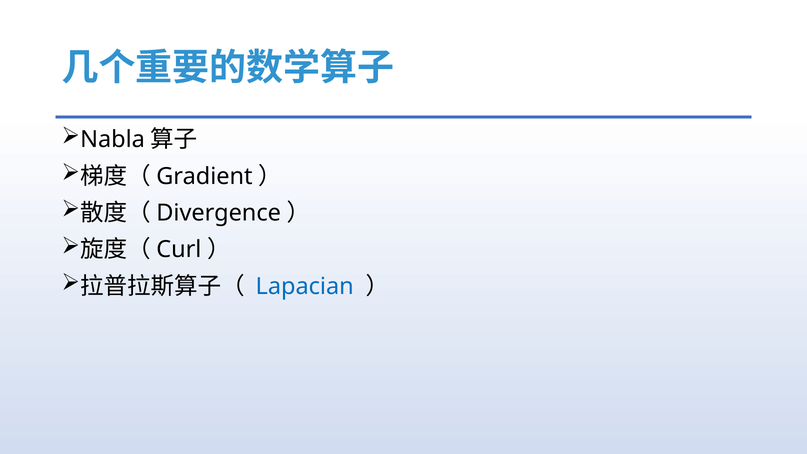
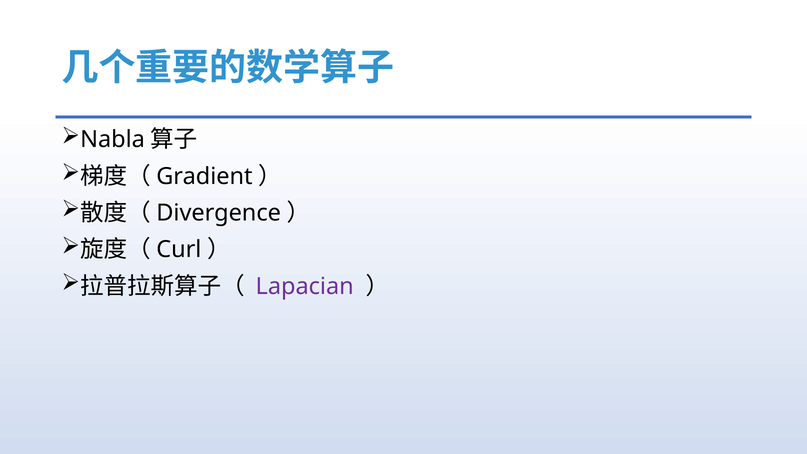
Lapacian colour: blue -> purple (305, 286)
